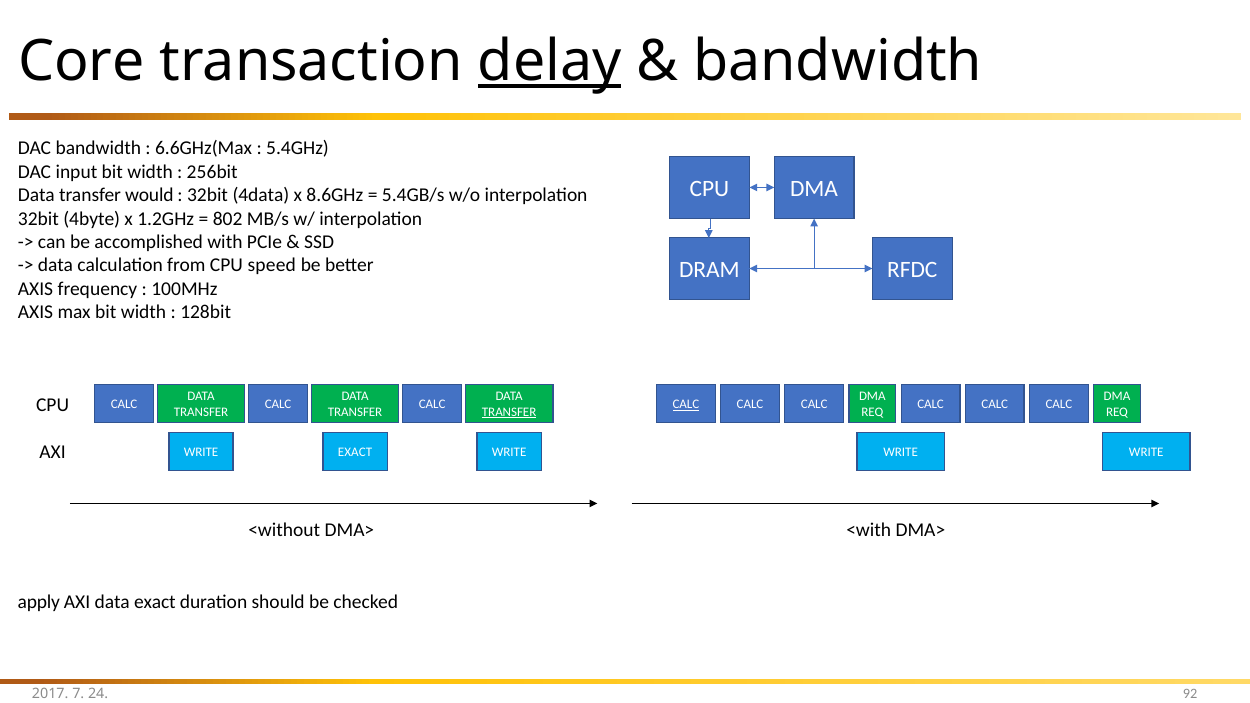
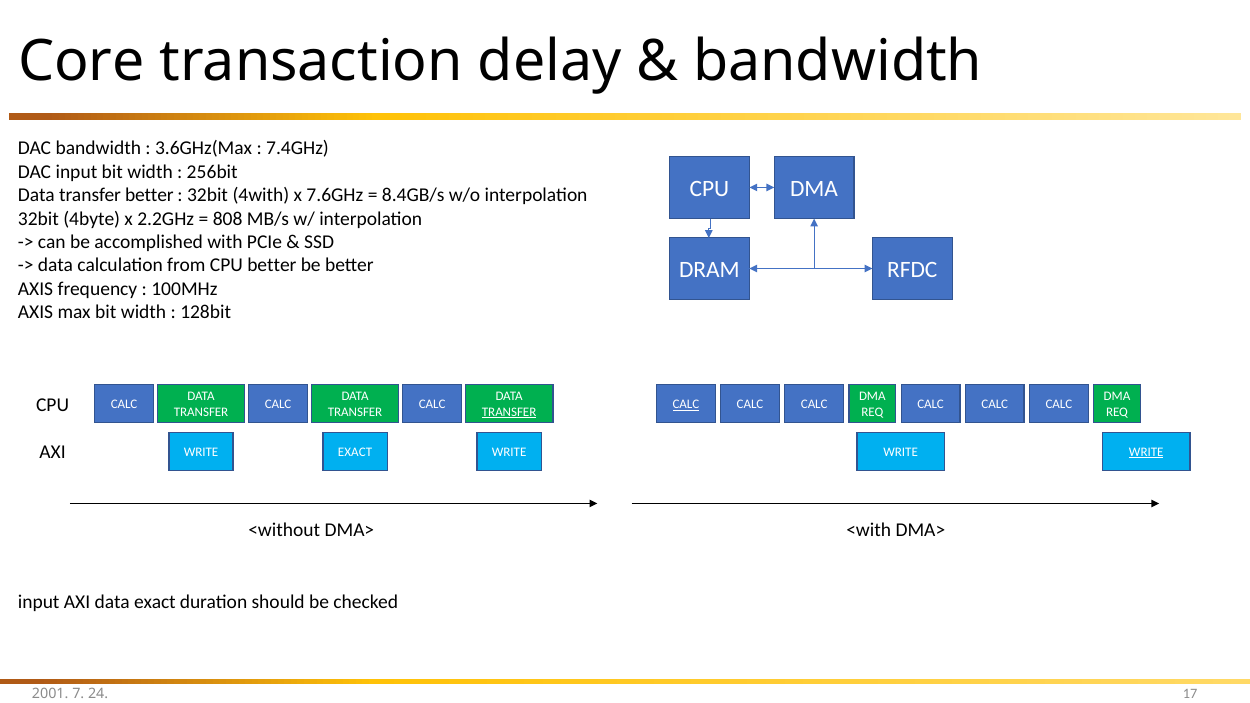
delay underline: present -> none (550, 61)
6.6GHz(Max: 6.6GHz(Max -> 3.6GHz(Max (204, 148)
5.4GHz: 5.4GHz -> 7.4GHz (298, 148)
transfer would: would -> better (149, 195)
4data: 4data -> 4with (261, 195)
8.6GHz: 8.6GHz -> 7.6GHz (335, 195)
5.4GB/s: 5.4GB/s -> 8.4GB/s (413, 195)
1.2GHz: 1.2GHz -> 2.2GHz (166, 219)
802: 802 -> 808 (228, 219)
CPU speed: speed -> better (272, 266)
WRITE underline: none -> present (1146, 452)
apply: apply -> input (39, 602)
2017: 2017 -> 2001 (50, 694)
92: 92 -> 17 (1190, 694)
